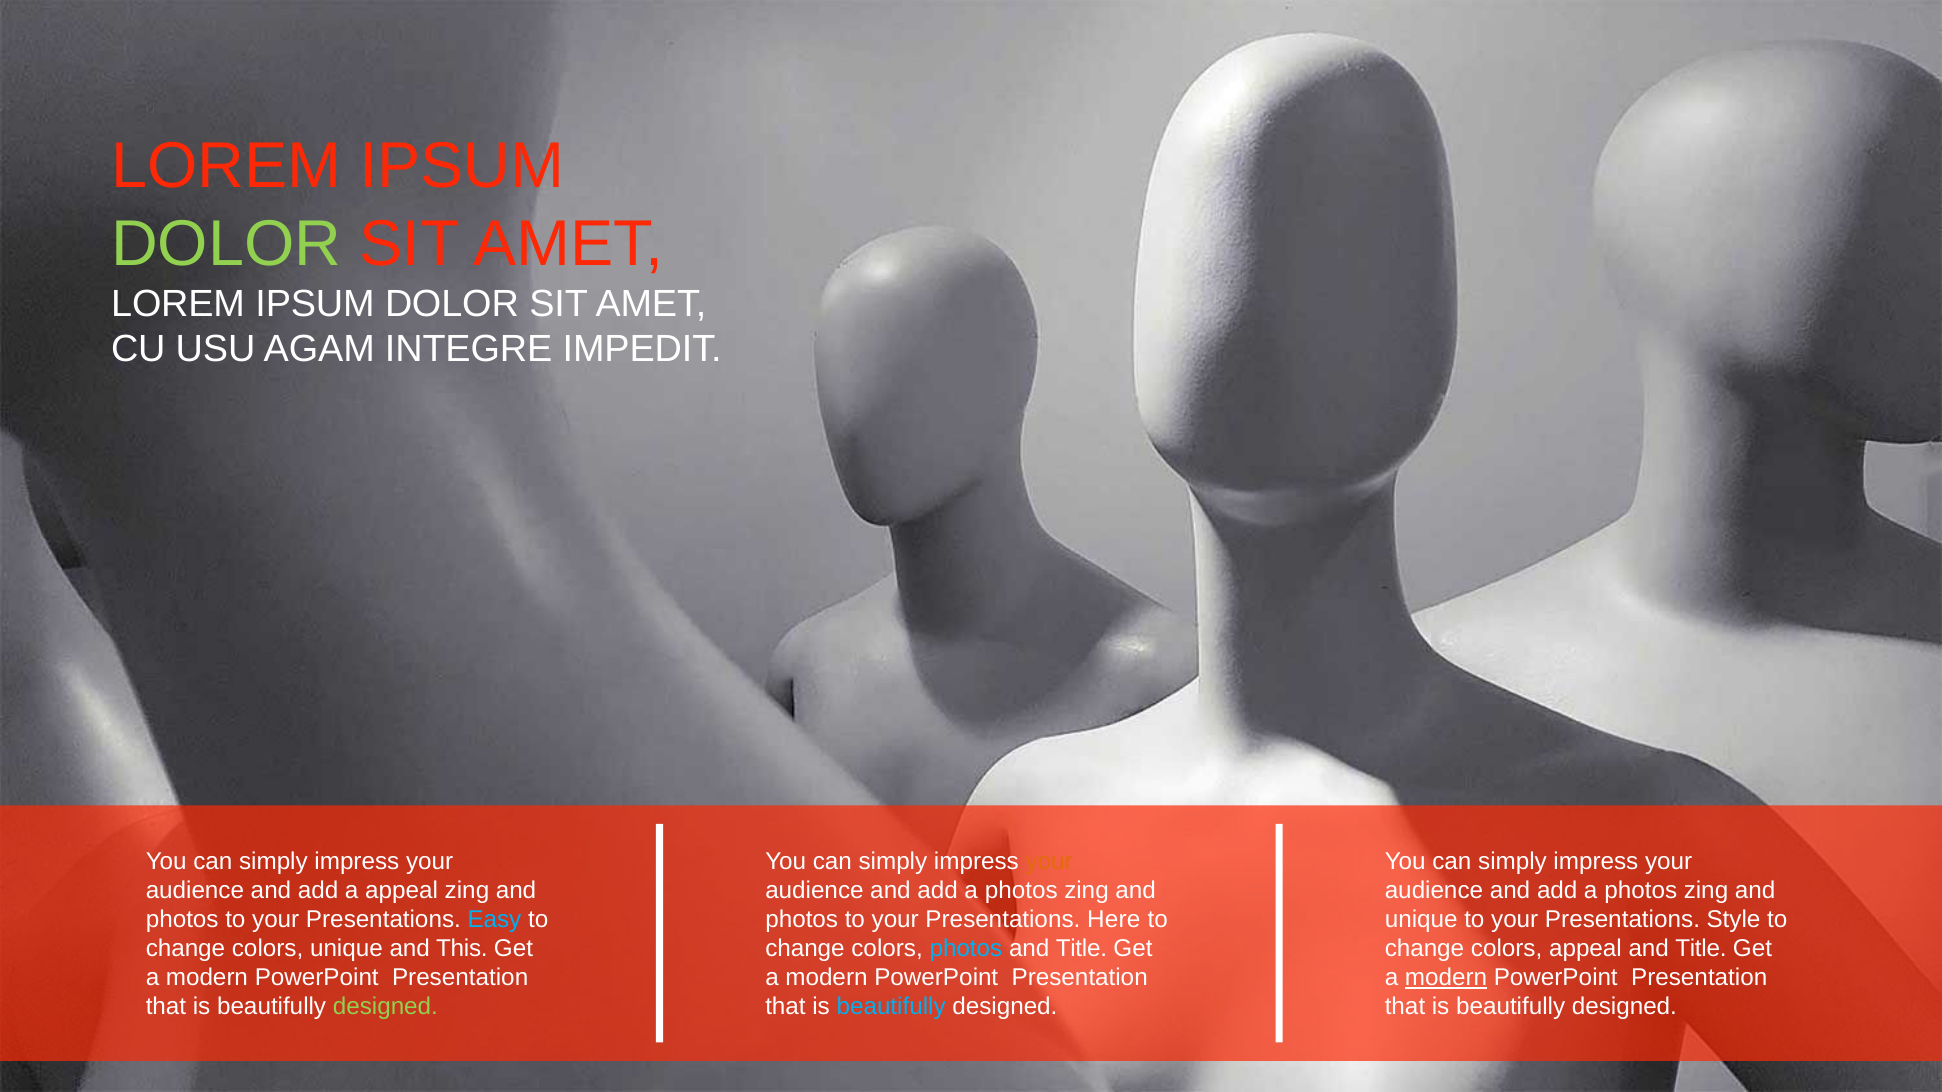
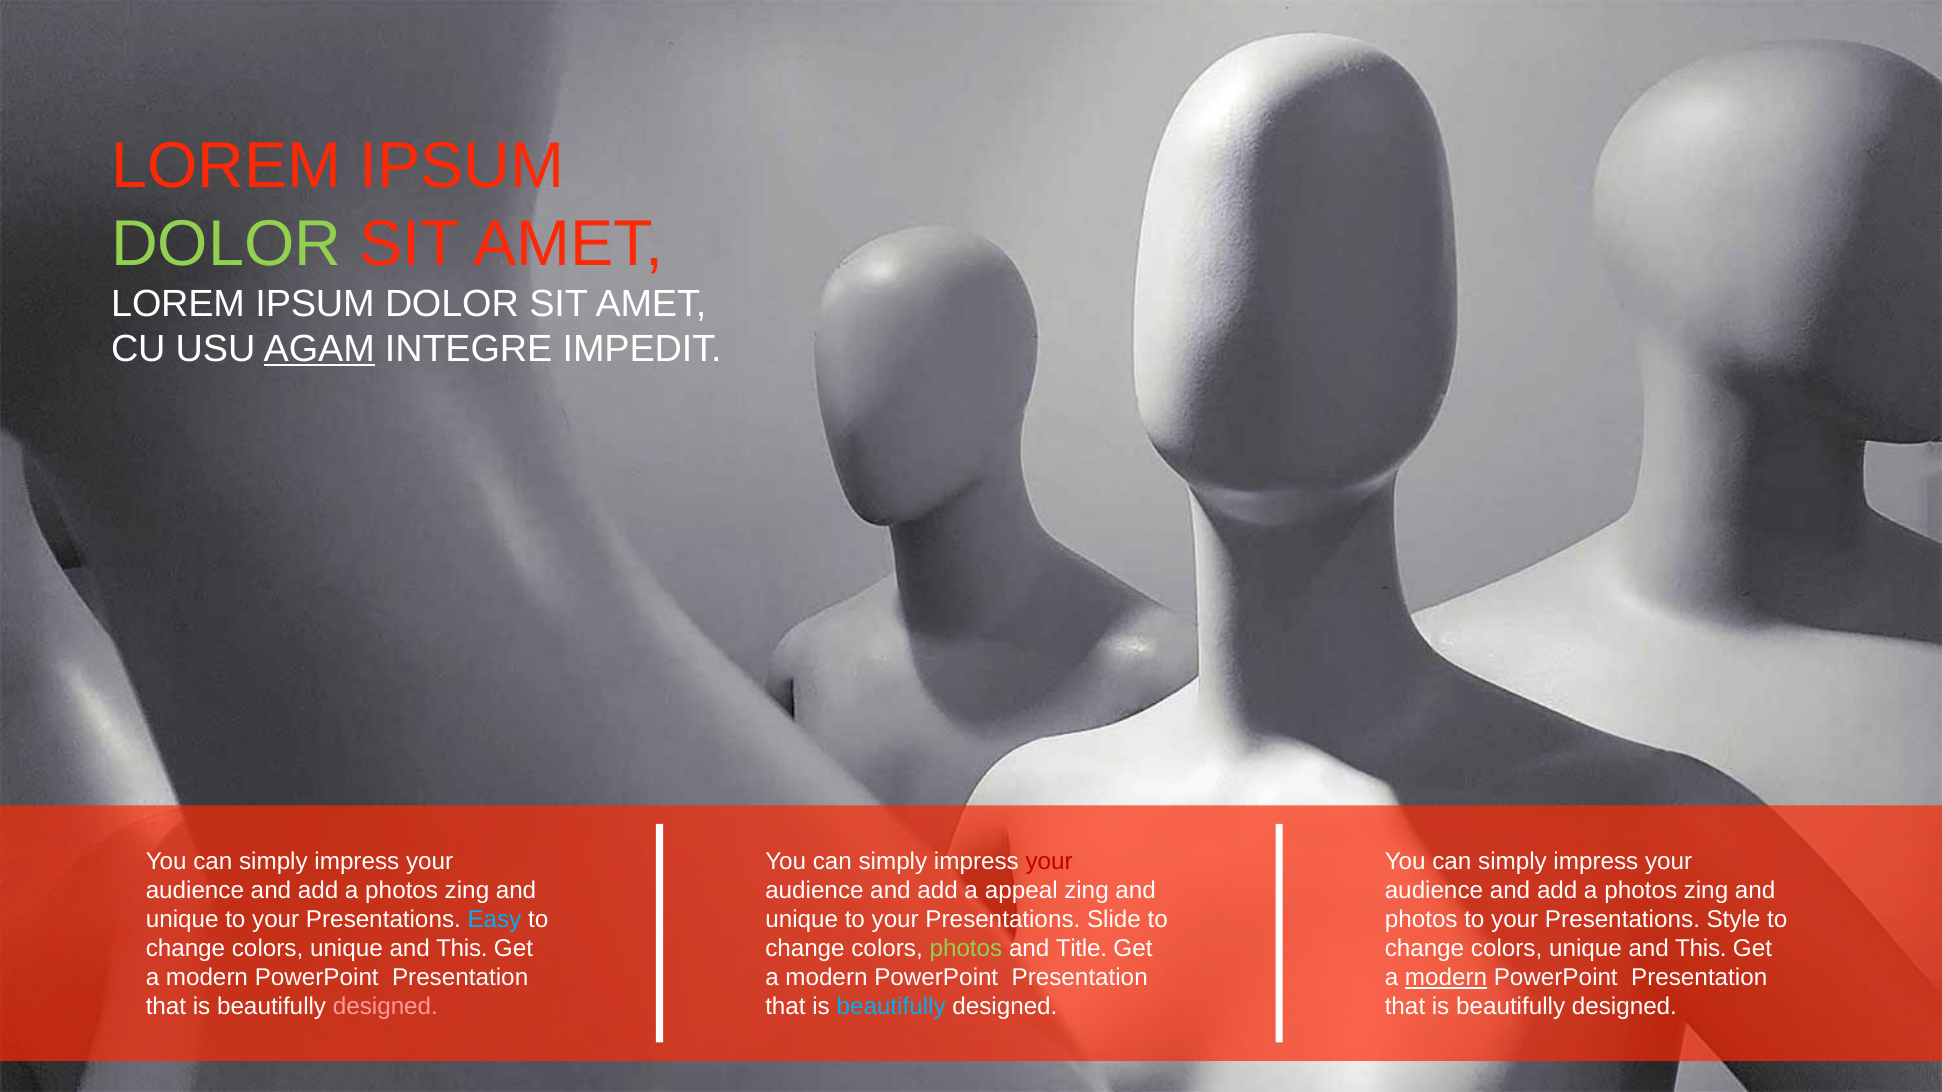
AGAM underline: none -> present (319, 349)
your colour: orange -> red (1049, 861)
appeal: appeal -> photos (402, 890)
photos: photos -> appeal (1021, 890)
photos: photos -> unique (182, 920)
photos: photos -> unique (802, 920)
Here: Here -> Slide (1114, 920)
unique: unique -> photos (1421, 920)
photos colour: light blue -> light green (966, 949)
appeal: appeal -> unique (1585, 949)
Title: Title -> This (1701, 949)
designed colour: light green -> pink (385, 1007)
